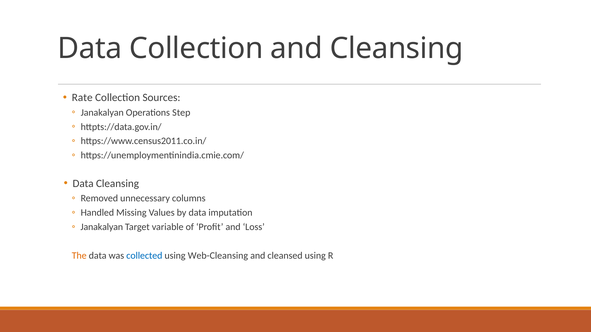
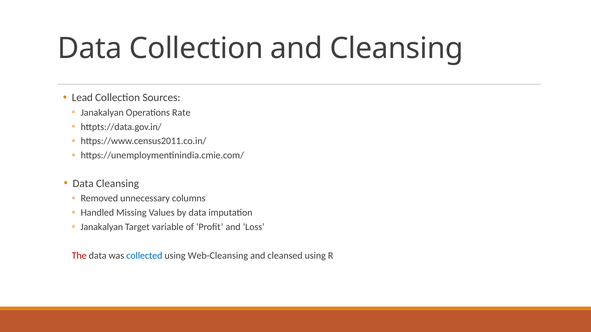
Rate: Rate -> Lead (82, 98)
Step: Step -> Rate (181, 113)
The colour: orange -> red (79, 256)
